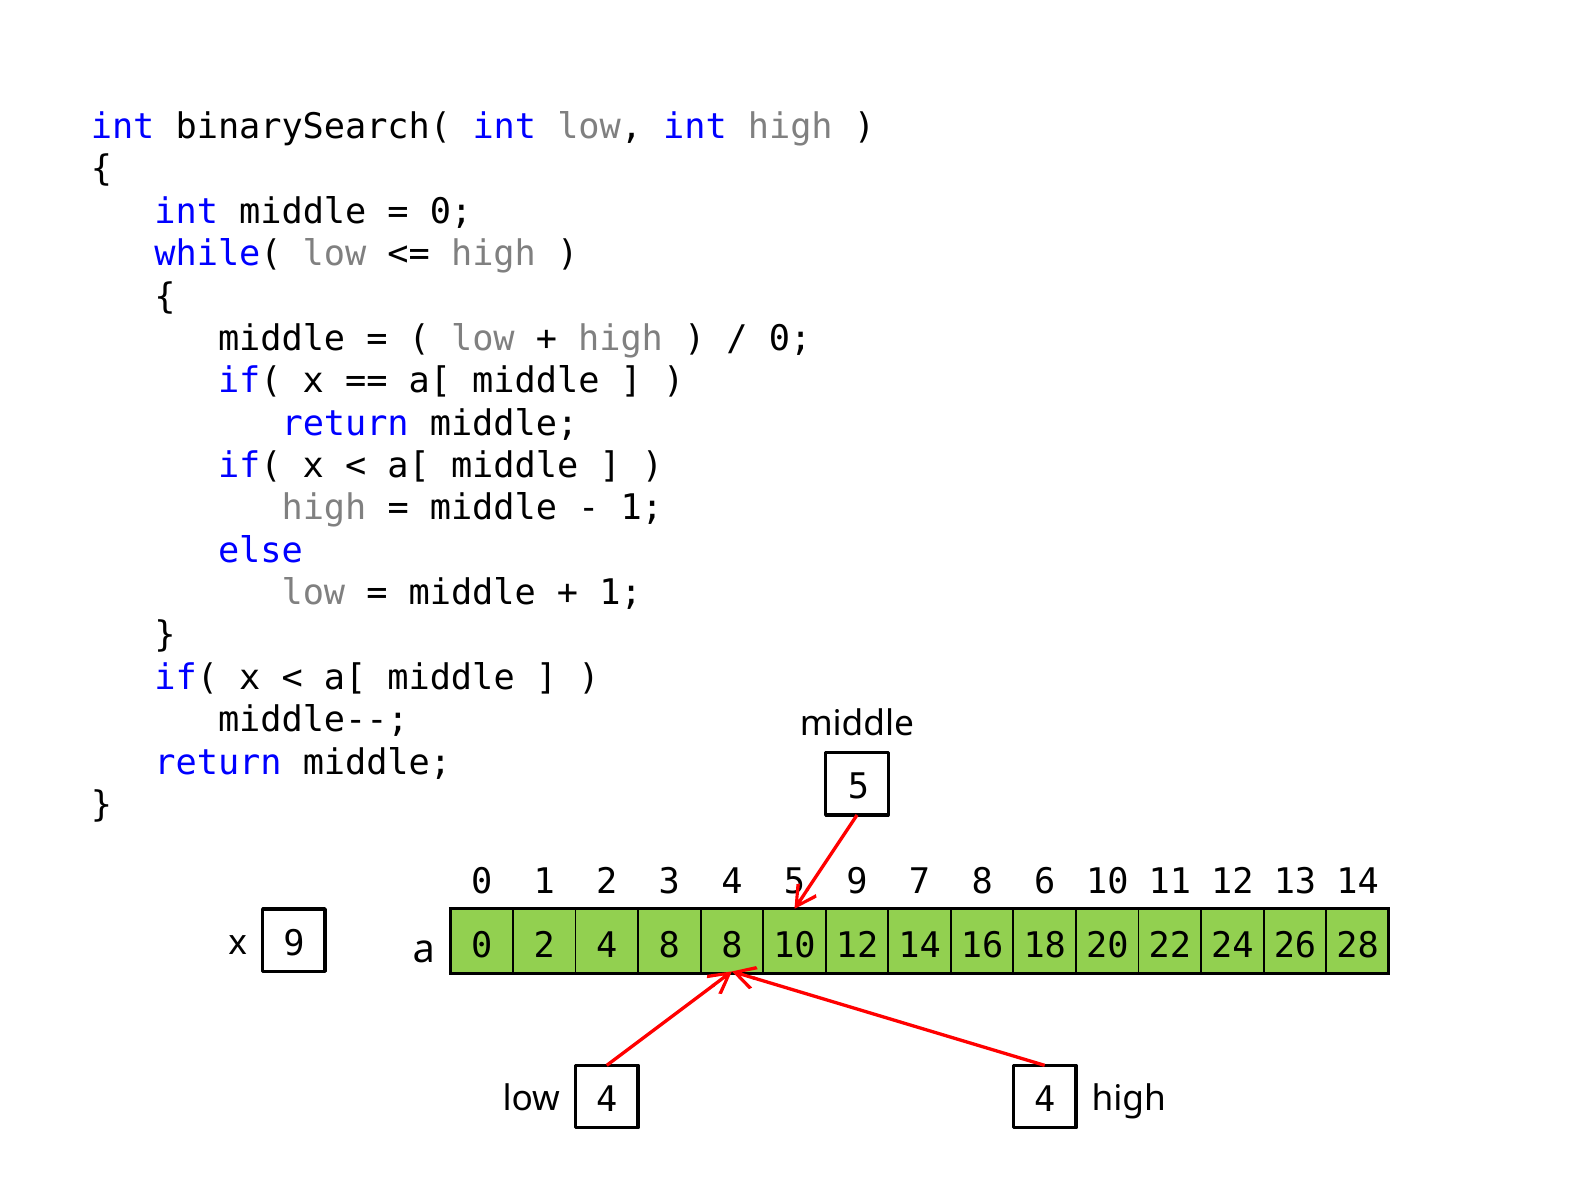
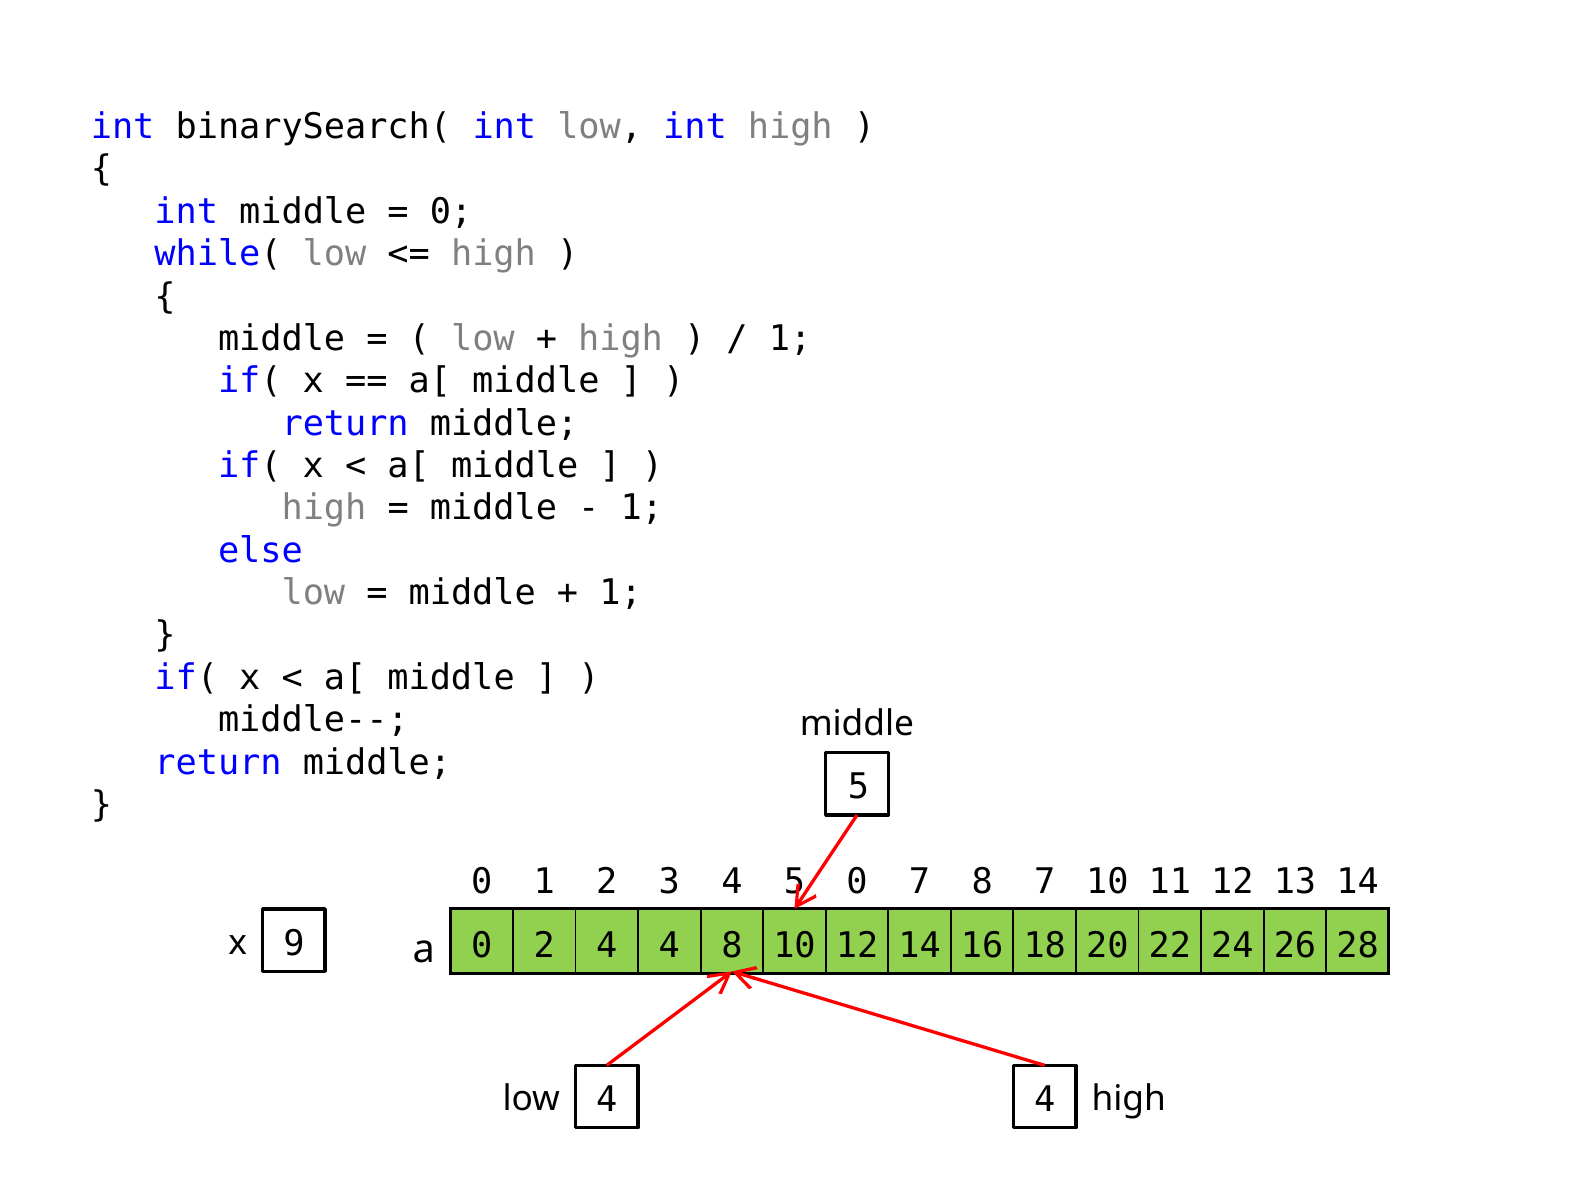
0: 0 -> 1 (790, 339)
9: 9 -> 0 (857, 882)
8 6: 6 -> 7 (1045, 882)
2 4 8: 8 -> 4 (669, 946)
